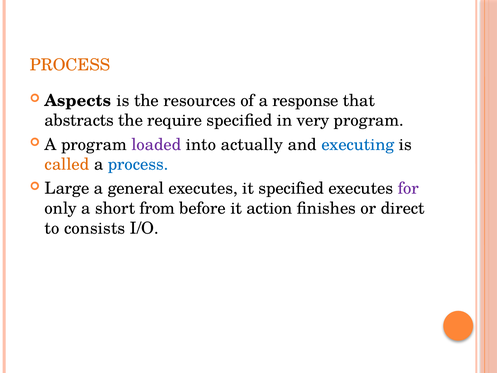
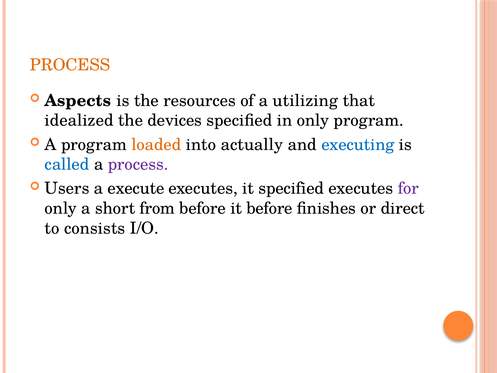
response: response -> utilizing (305, 101)
abstracts: abstracts -> idealized (79, 120)
require: require -> devices (175, 120)
in very: very -> only (313, 120)
loaded colour: purple -> orange (156, 144)
called colour: orange -> blue (67, 164)
process colour: blue -> purple (138, 164)
Large: Large -> Users (67, 188)
general: general -> execute (136, 188)
it action: action -> before (269, 208)
